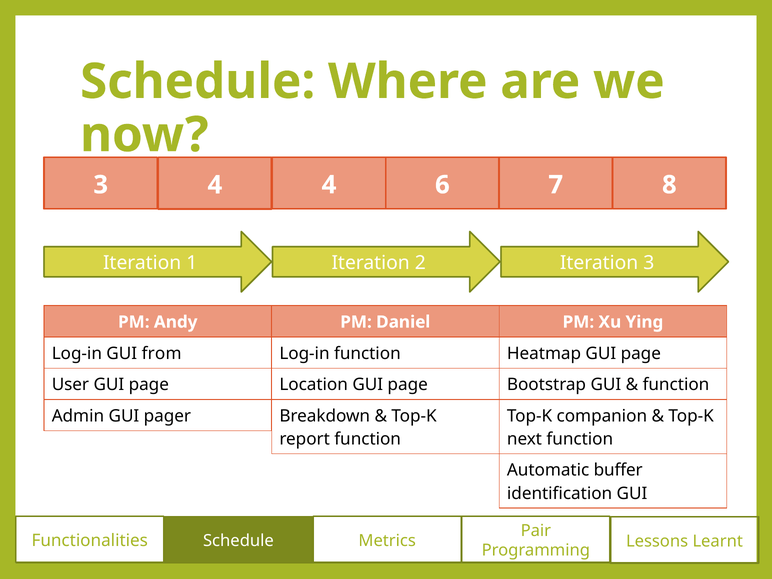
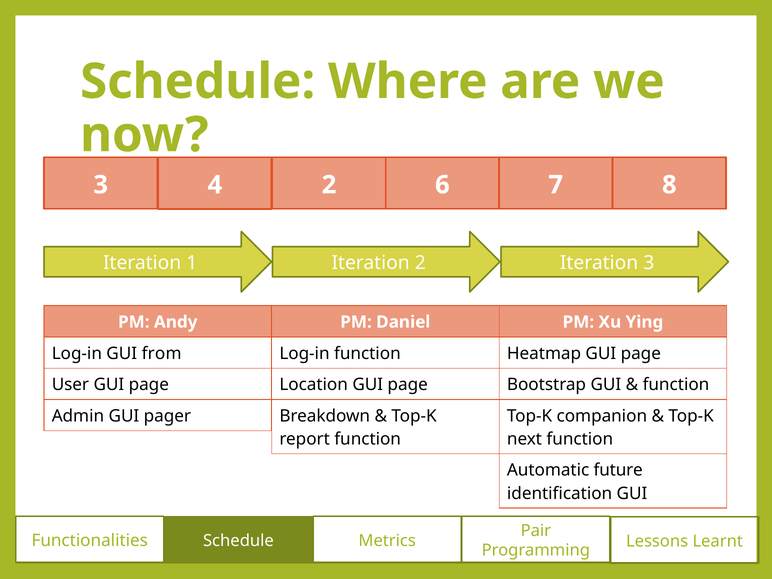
4 4: 4 -> 2 (329, 185)
buffer: buffer -> future (618, 470)
